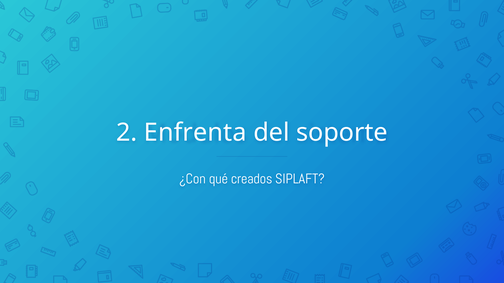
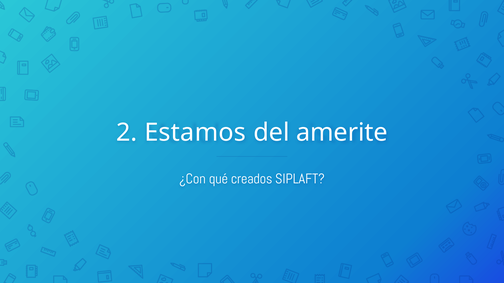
Enfrenta: Enfrenta -> Estamos (195, 133)
soporte: soporte -> amerite (342, 133)
